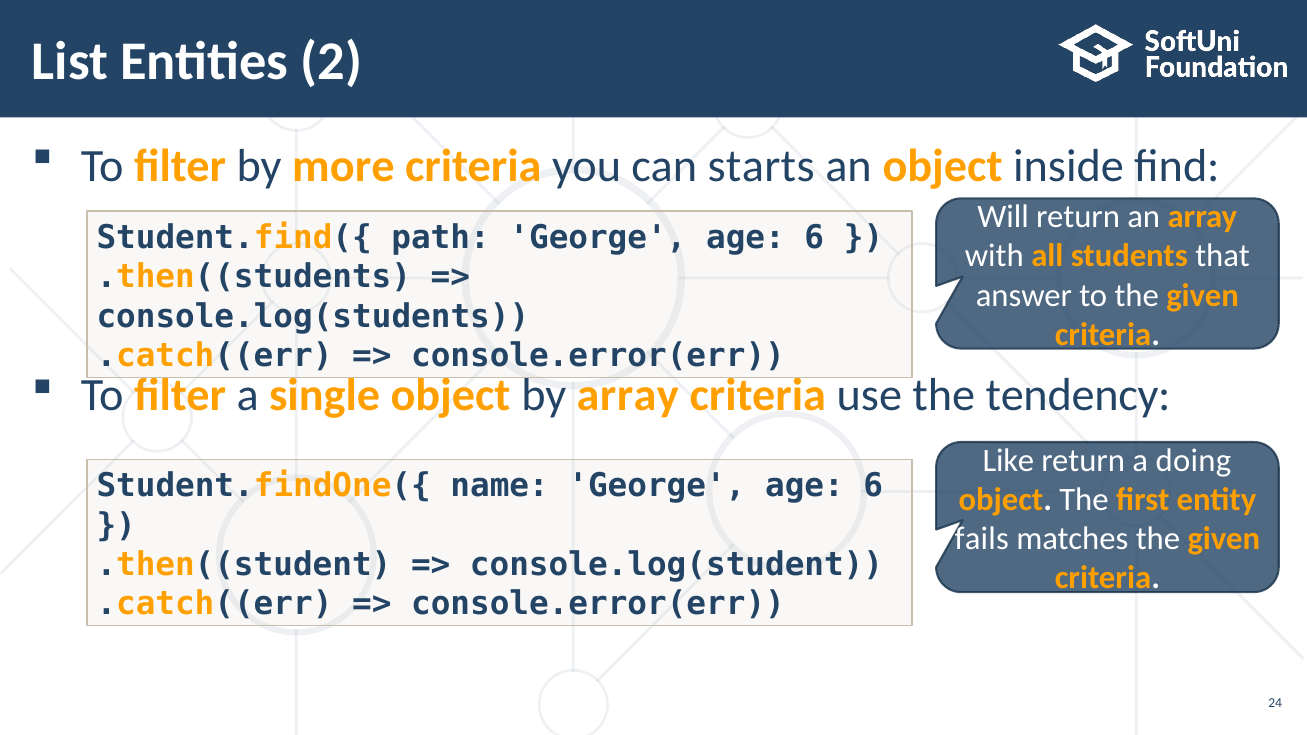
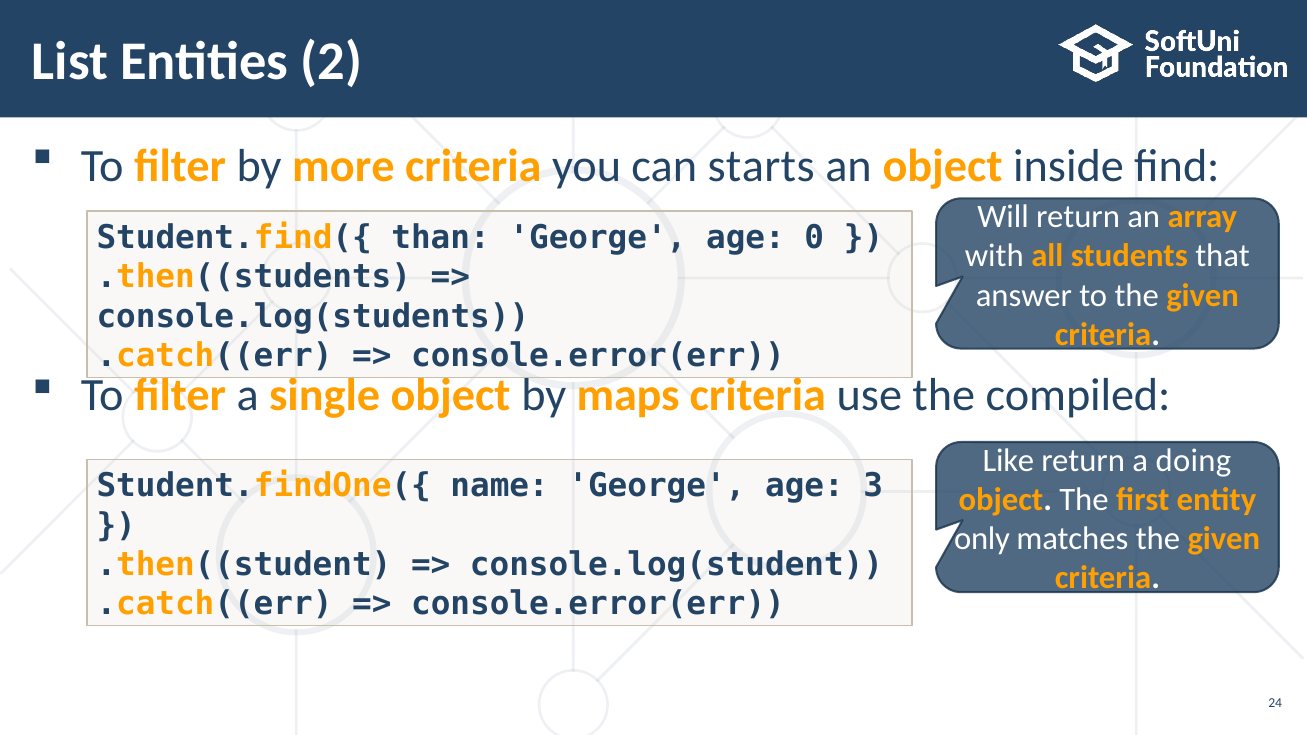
path: path -> than (441, 238)
6: 6 -> 0 (814, 238)
by array: array -> maps (628, 396)
tendency: tendency -> compiled (1078, 396)
name George age 6: 6 -> 3 (873, 486)
fails: fails -> only (982, 539)
